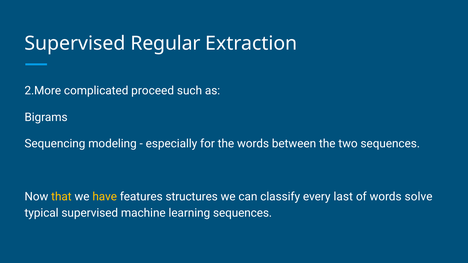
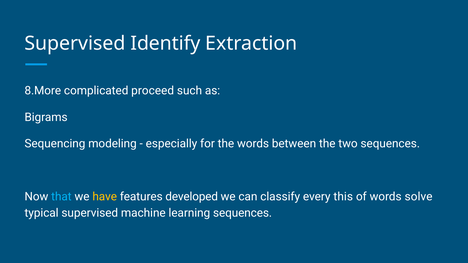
Regular: Regular -> Identify (165, 44)
2.More: 2.More -> 8.More (43, 91)
that colour: yellow -> light blue (61, 197)
structures: structures -> developed (192, 197)
last: last -> this (343, 197)
